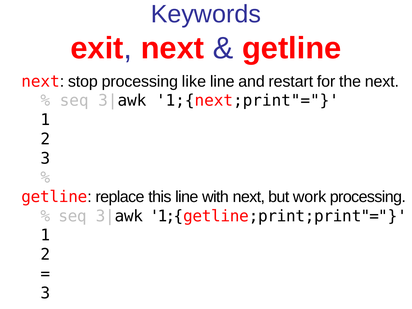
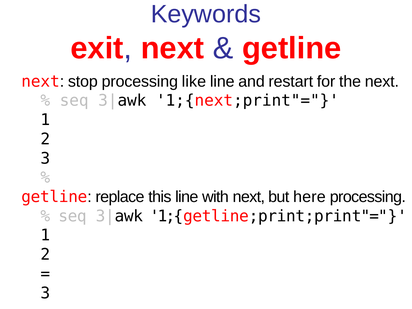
work: work -> here (309, 197)
